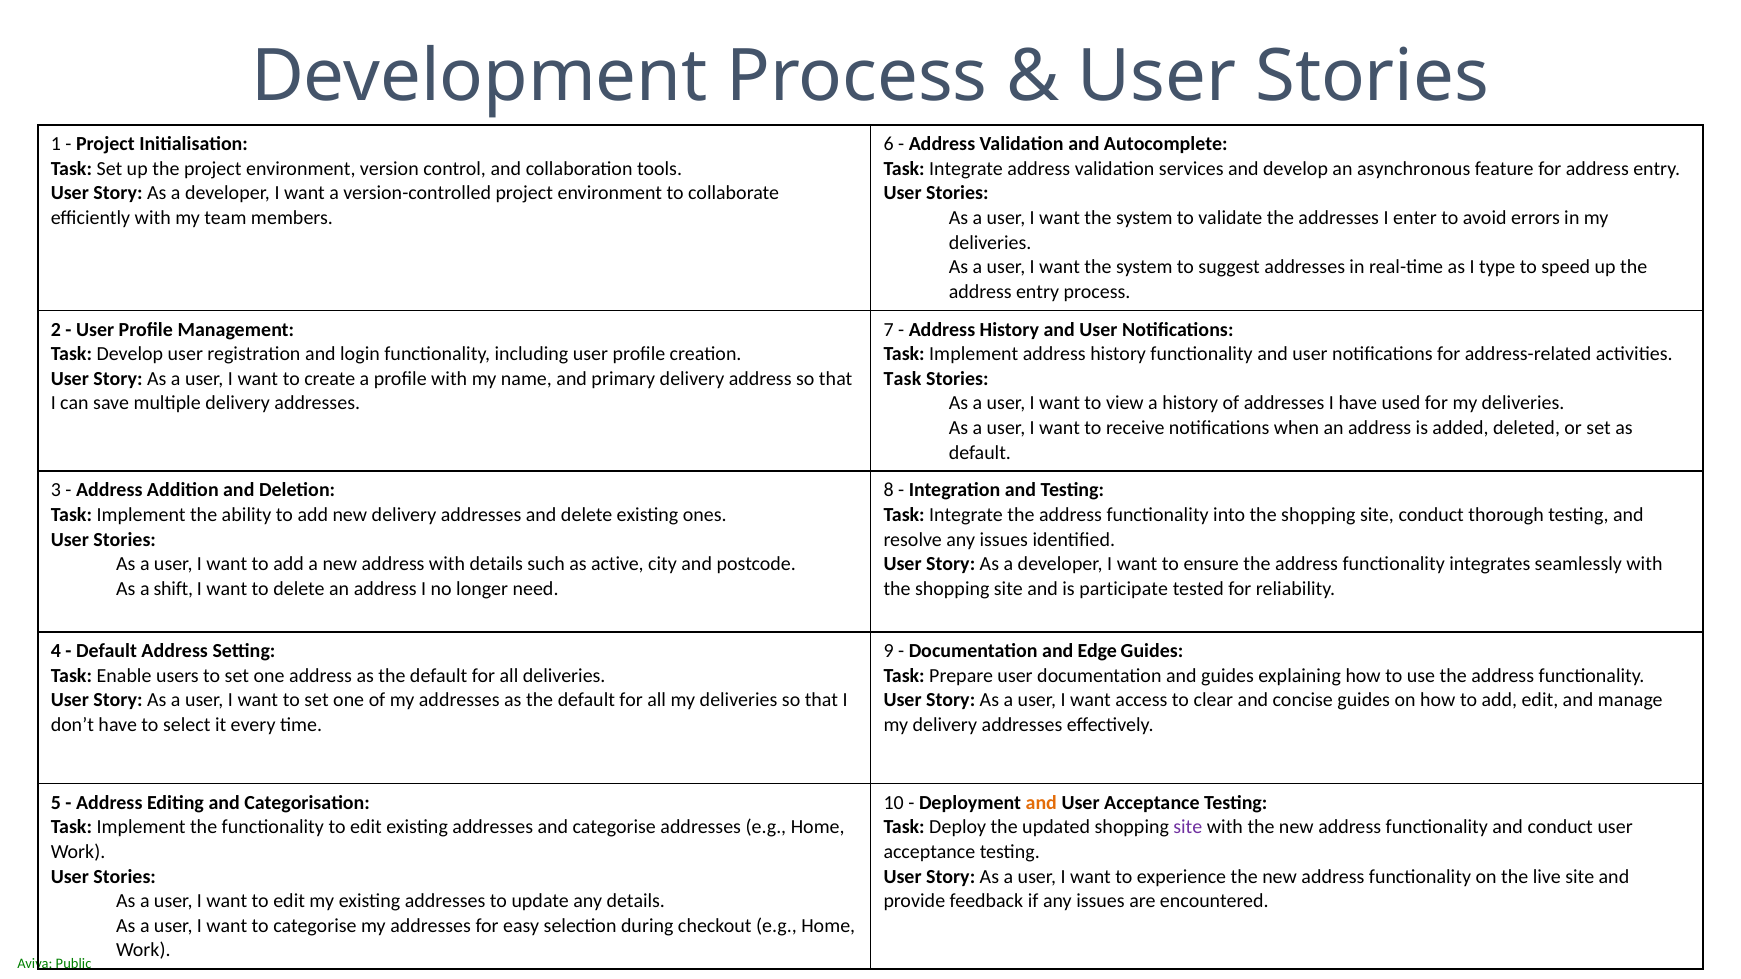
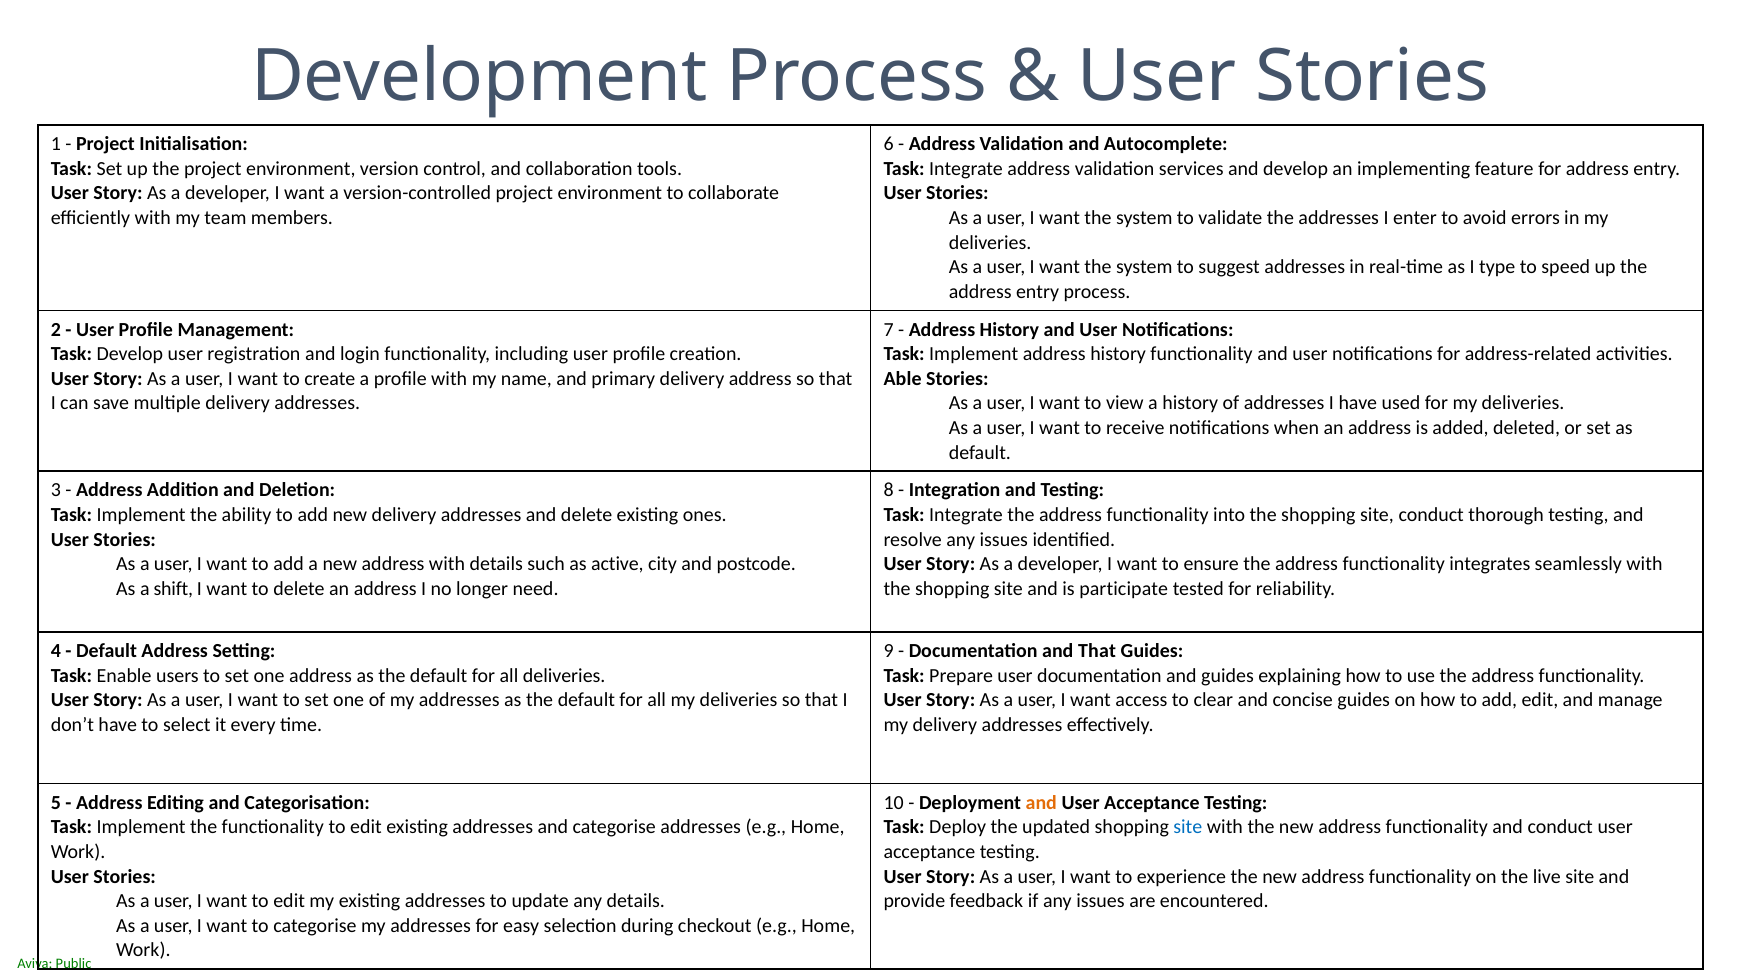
asynchronous: asynchronous -> implementing (1414, 169)
Task: Task -> Able (903, 379)
and Edge: Edge -> That (1097, 651)
site colour: purple -> blue (1188, 827)
